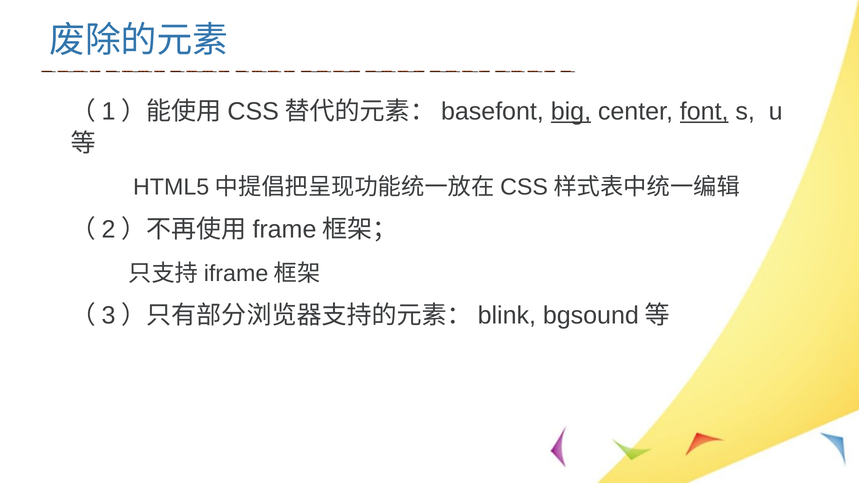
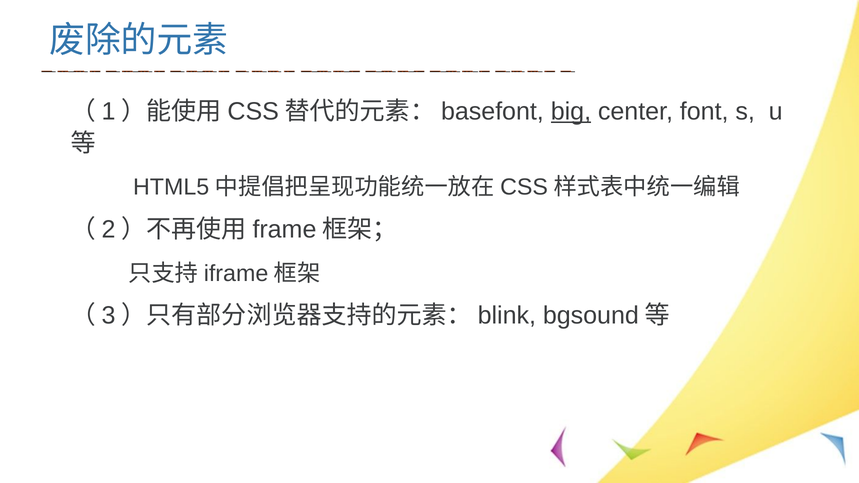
font underline: present -> none (704, 111)
